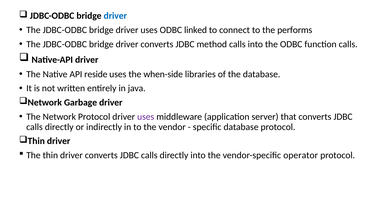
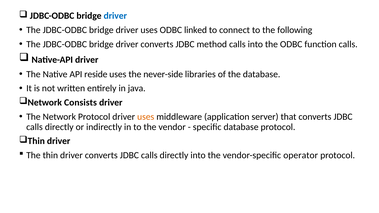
performs: performs -> following (295, 30)
when-side: when-side -> never-side (163, 74)
Garbage: Garbage -> Consists (80, 103)
uses colour: purple -> orange (146, 117)
